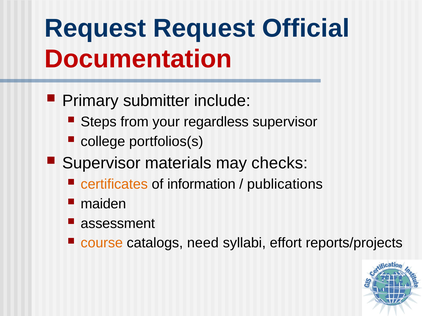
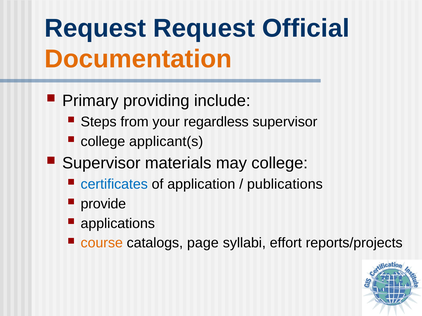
Documentation colour: red -> orange (138, 59)
submitter: submitter -> providing (156, 101)
portfolios(s: portfolios(s -> applicant(s (166, 142)
may checks: checks -> college (280, 163)
certificates colour: orange -> blue (114, 184)
information: information -> application (201, 184)
maiden: maiden -> provide (103, 204)
assessment: assessment -> applications (118, 224)
need: need -> page (203, 243)
